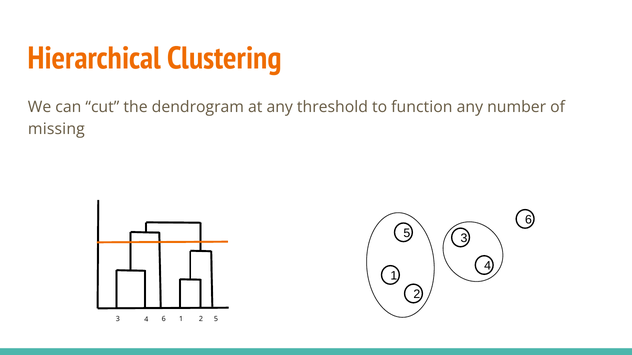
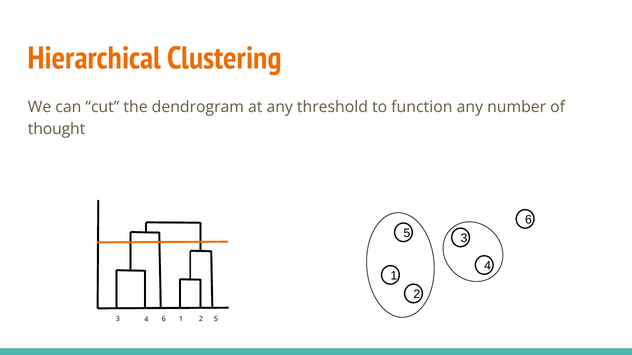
missing: missing -> thought (57, 129)
